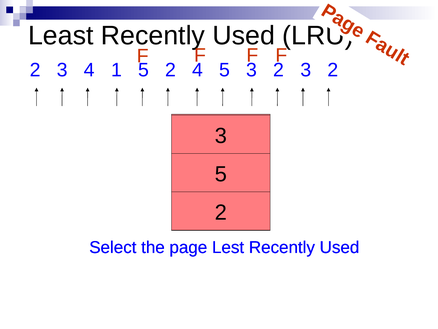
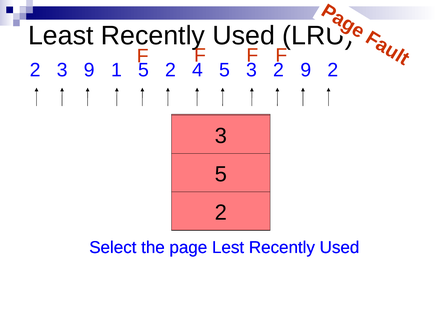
3 4: 4 -> 9 (89, 70)
5 3 2 3: 3 -> 9 (306, 70)
